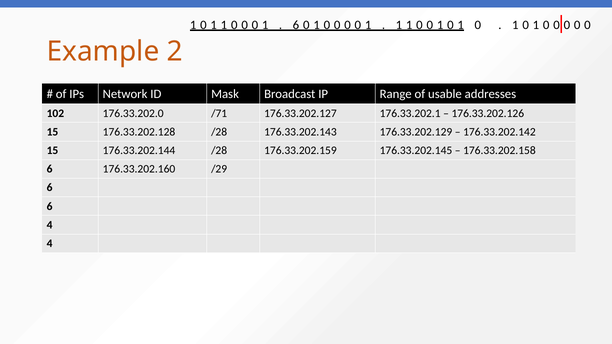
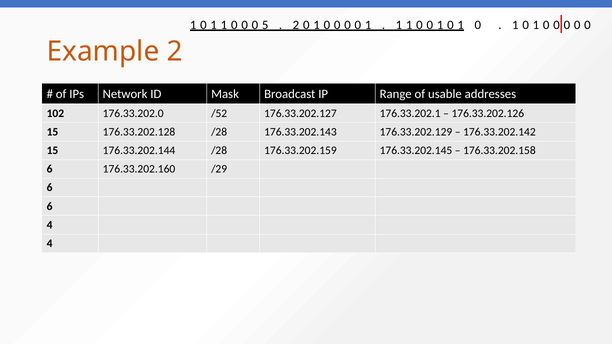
1: 1 -> 5 (265, 25)
6: 6 -> 2 (296, 25)
/71: /71 -> /52 (219, 113)
